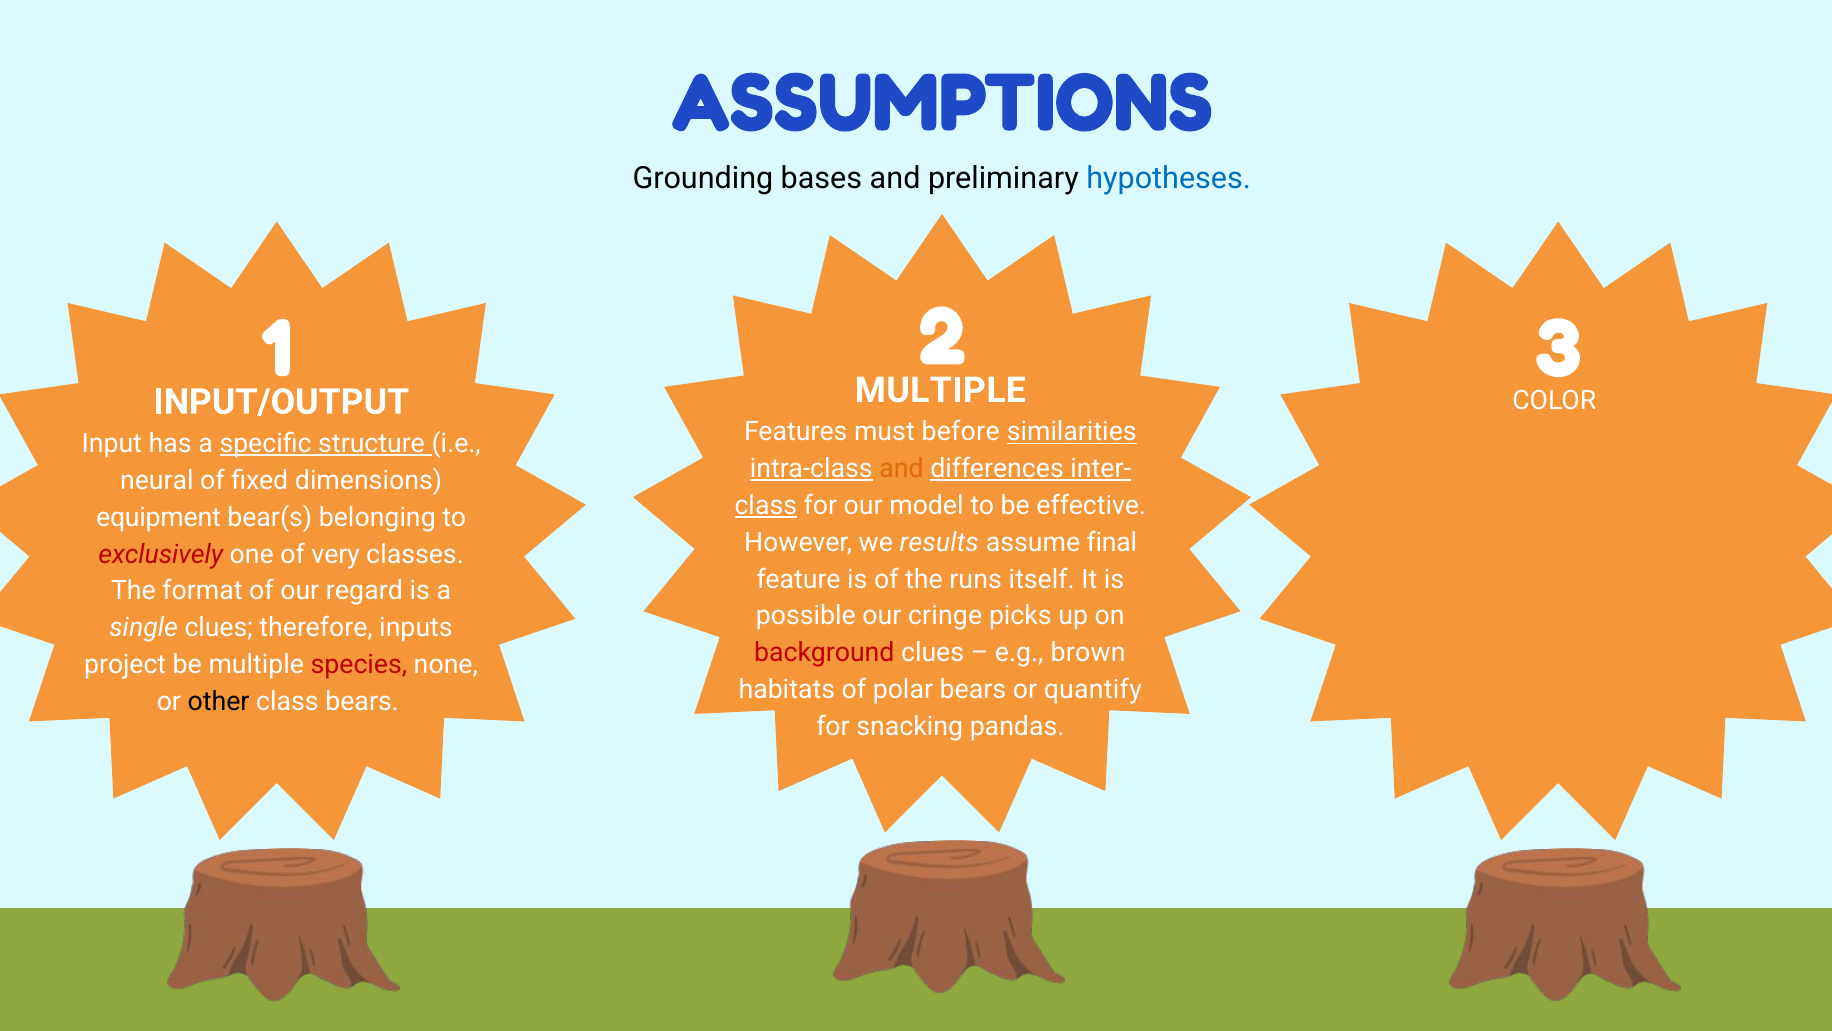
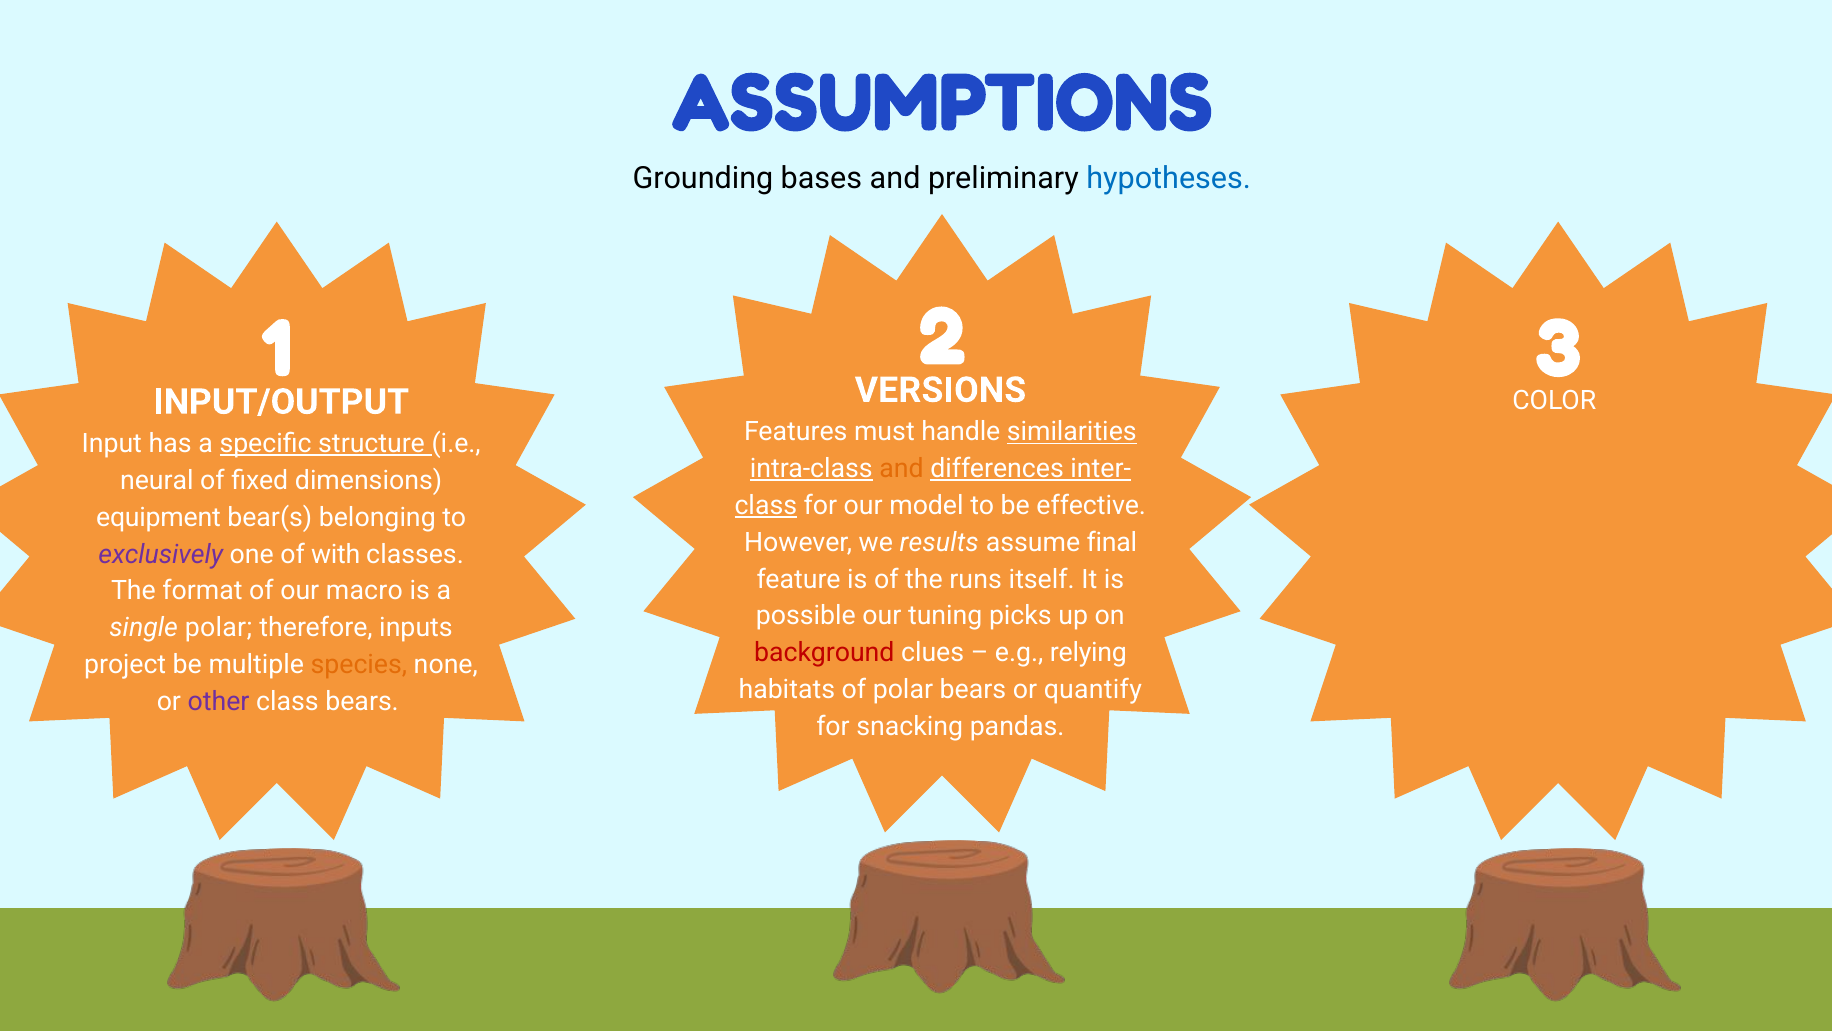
MULTIPLE: MULTIPLE -> VERSIONS (940, 390)
before: before -> handle (961, 432)
exclusively colour: red -> purple (161, 554)
very: very -> with (336, 554)
regard: regard -> macro (364, 591)
cringe: cringe -> tuning (945, 616)
single clues: clues -> polar (219, 628)
brown: brown -> relying (1088, 653)
species colour: red -> orange (359, 665)
other colour: black -> purple (219, 701)
